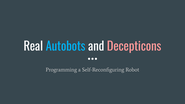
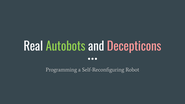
Autobots colour: light blue -> light green (66, 47)
